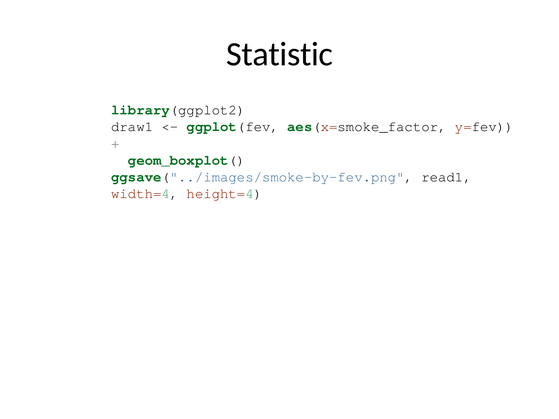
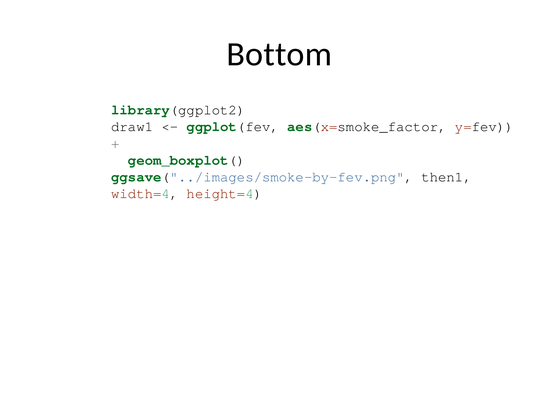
Statistic: Statistic -> Bottom (279, 54)
read1: read1 -> then1 (447, 177)
